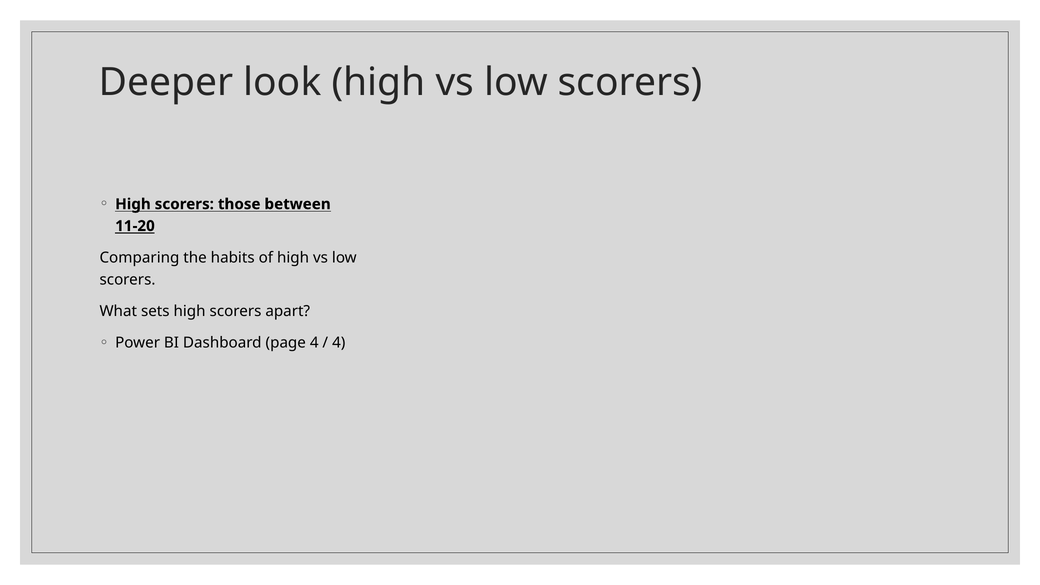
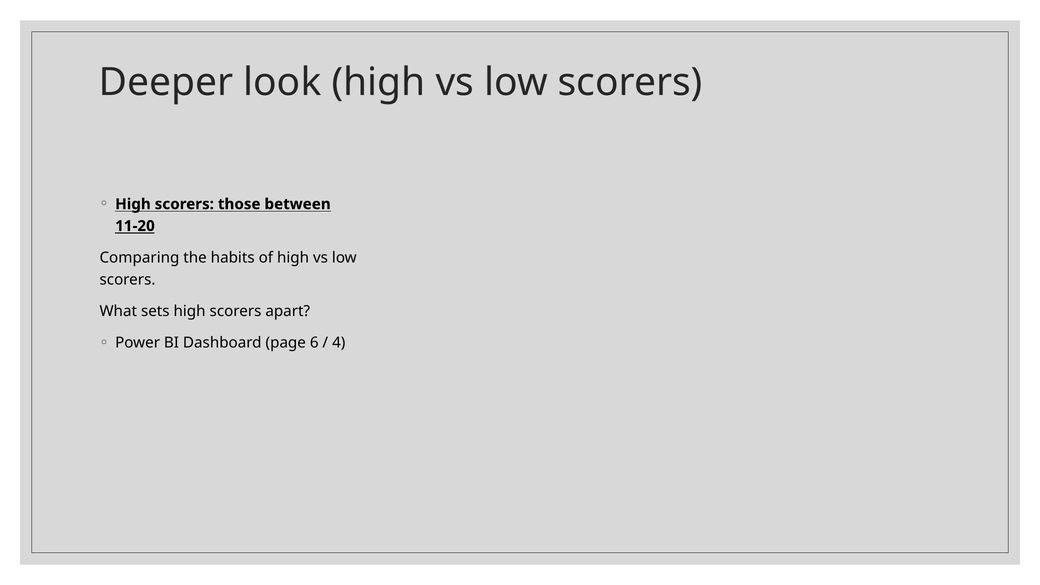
page 4: 4 -> 6 (314, 343)
